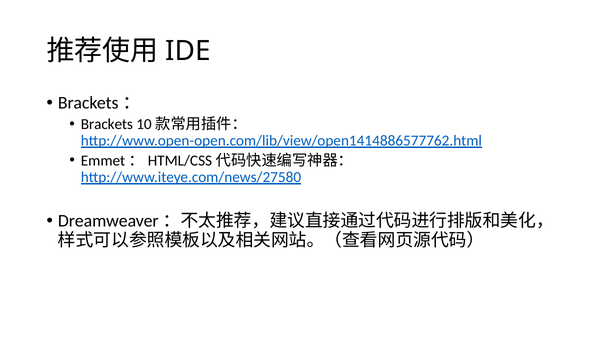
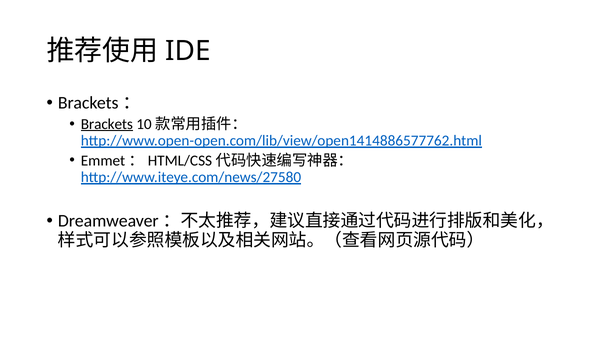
Brackets underline: none -> present (107, 124)
